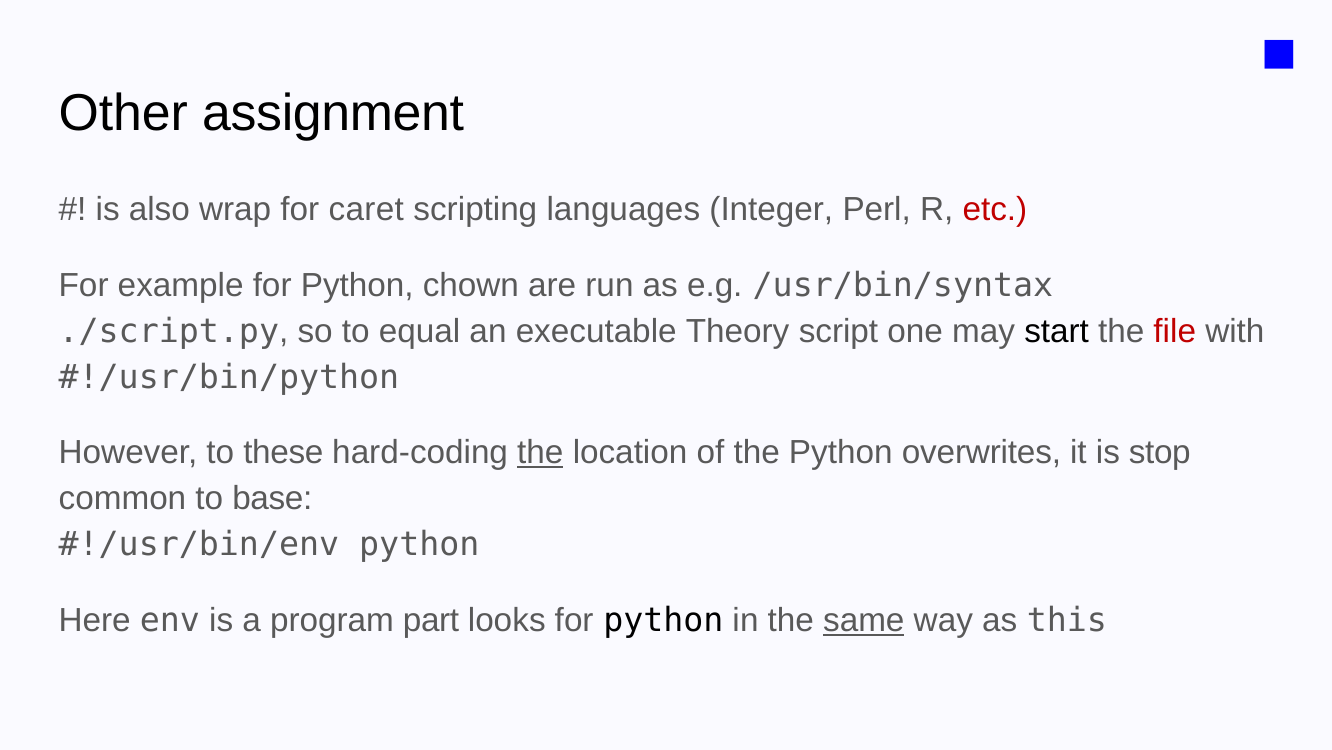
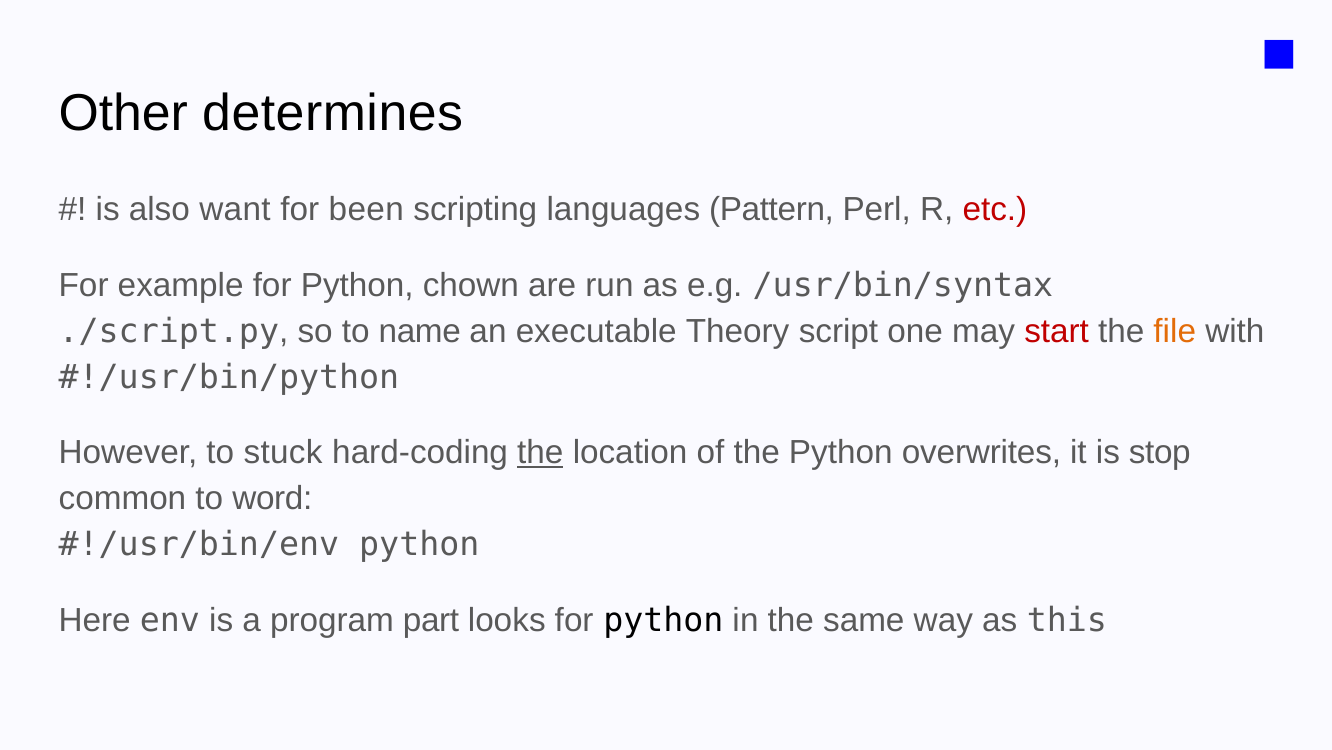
assignment: assignment -> determines (333, 113)
wrap: wrap -> want (235, 209)
caret: caret -> been (366, 209)
Integer: Integer -> Pattern (771, 209)
equal: equal -> name (420, 331)
start colour: black -> red (1057, 331)
file colour: red -> orange (1175, 331)
these: these -> stuck (283, 452)
base: base -> word (272, 498)
same underline: present -> none (864, 620)
